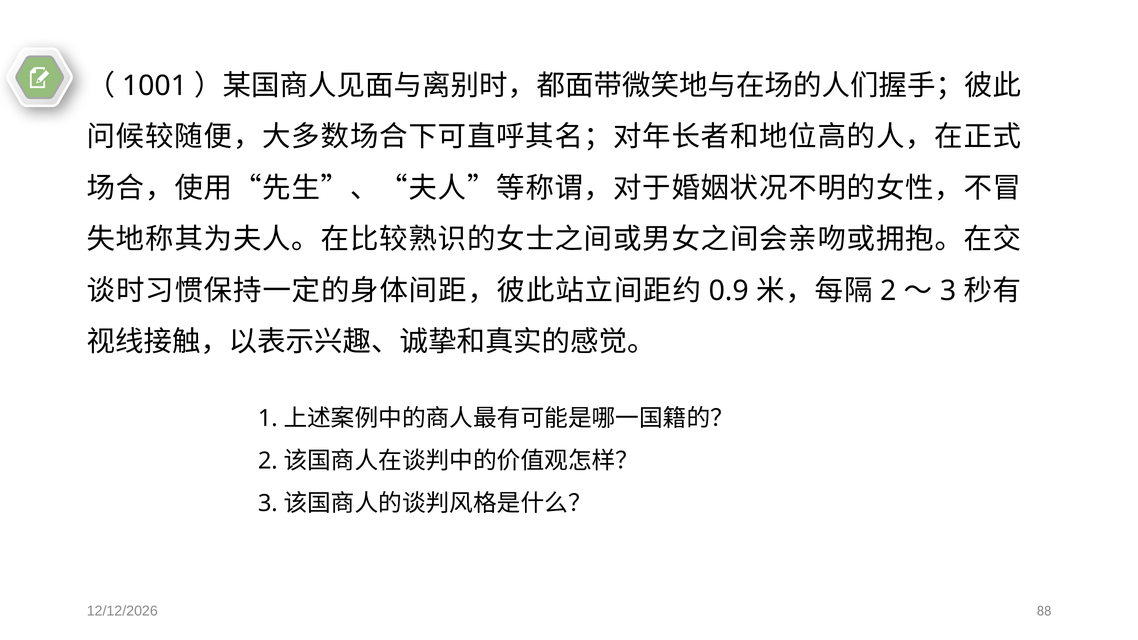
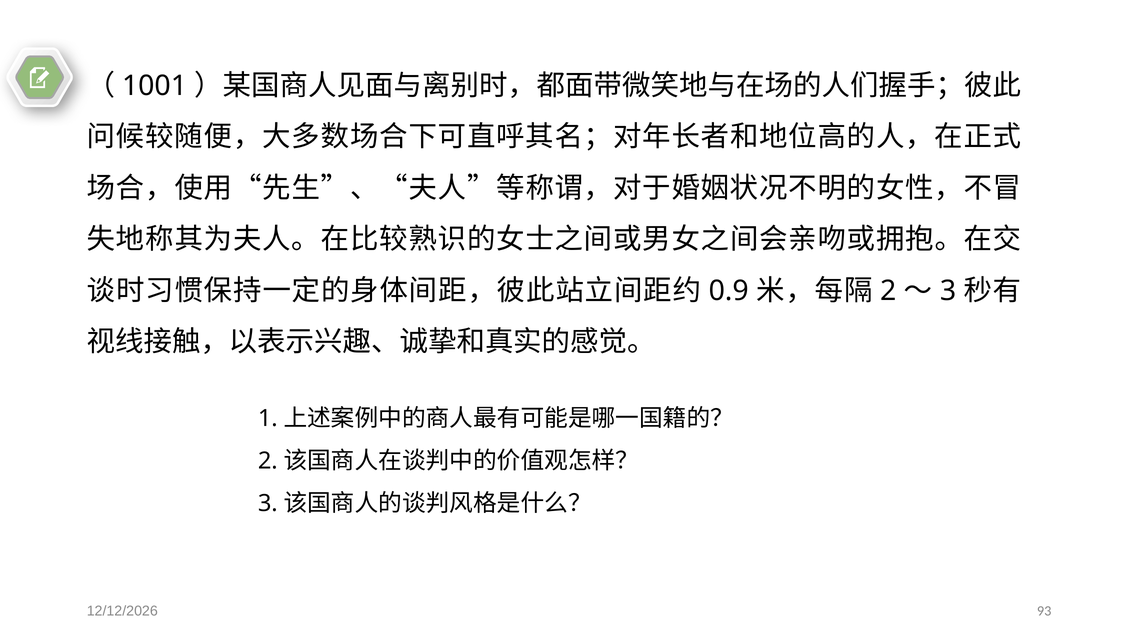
88: 88 -> 93 (1044, 611)
